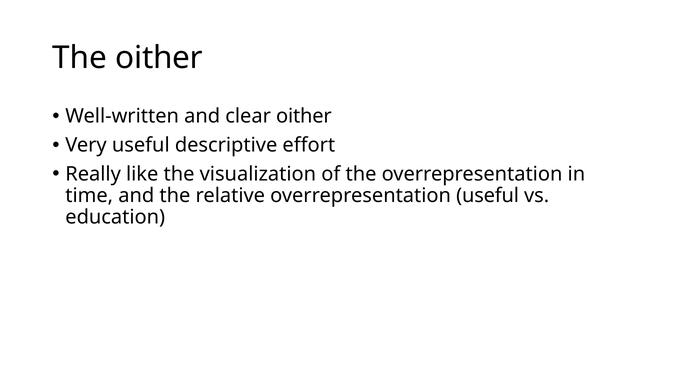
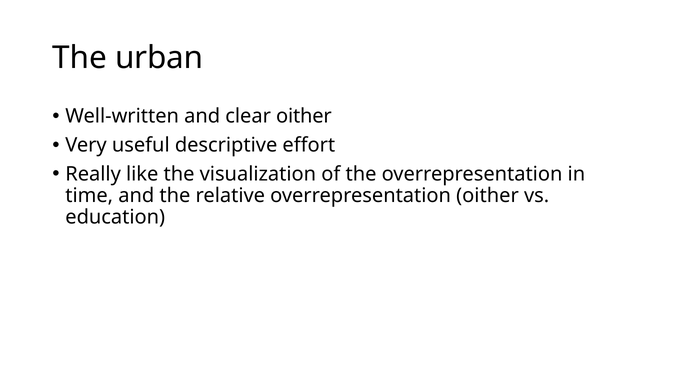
The oither: oither -> urban (159, 58)
overrepresentation useful: useful -> oither (487, 196)
